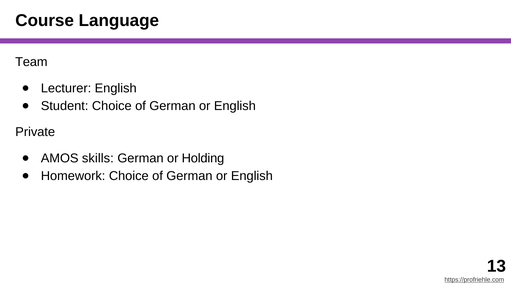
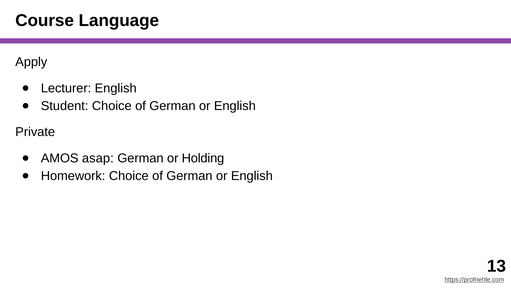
Team: Team -> Apply (31, 62)
skills: skills -> asap (98, 158)
